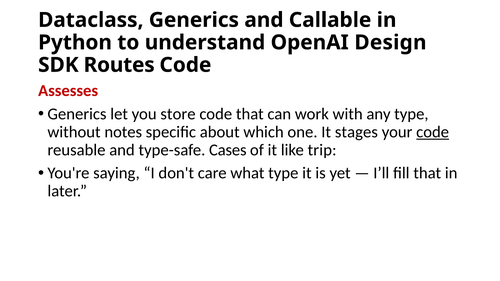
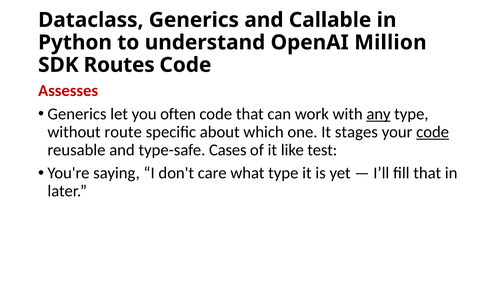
Design: Design -> Million (390, 43)
store: store -> often (178, 114)
any underline: none -> present (379, 114)
notes: notes -> route (123, 132)
trip: trip -> test (322, 150)
